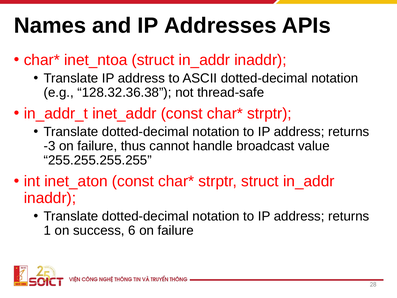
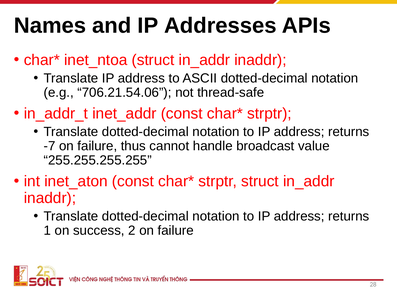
128.32.36.38: 128.32.36.38 -> 706.21.54.06 (124, 92)
-3: -3 -> -7 (50, 146)
6: 6 -> 2 (132, 230)
